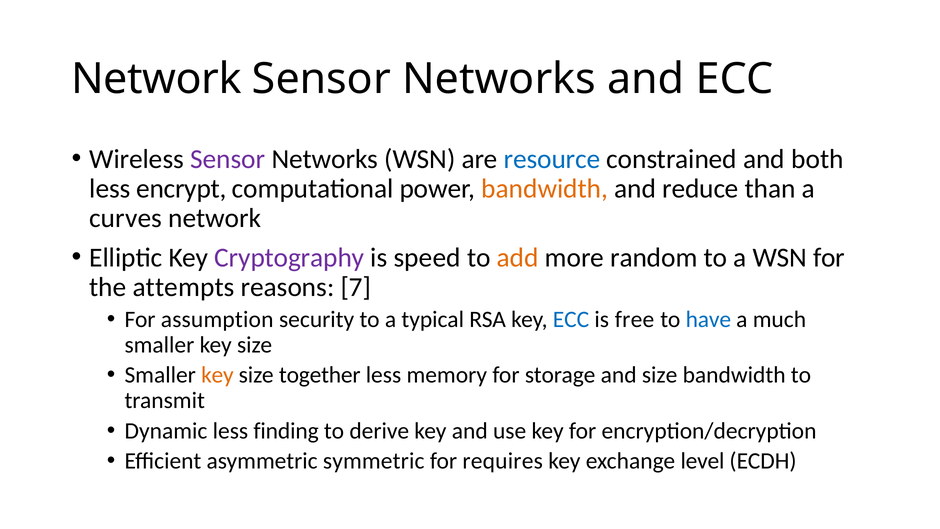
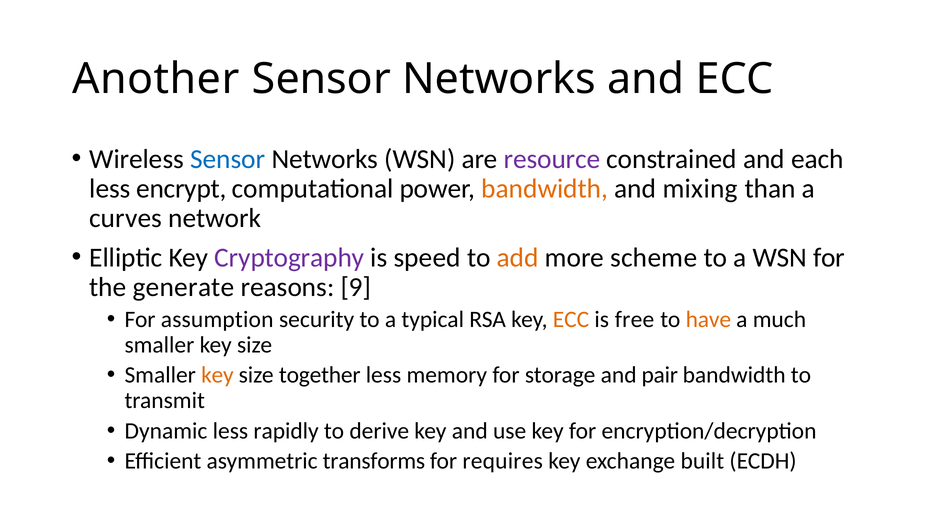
Network: Network -> Another (156, 79)
Sensor colour: purple -> blue (228, 159)
resource colour: blue -> purple (552, 159)
both: both -> each (817, 159)
reduce: reduce -> mixing (700, 188)
random: random -> scheme (654, 257)
attempts: attempts -> generate (184, 287)
7: 7 -> 9 (356, 287)
ECC colour: blue -> orange (571, 319)
have colour: blue -> orange (708, 319)
and size: size -> pair (660, 375)
finding: finding -> rapidly (286, 431)
symmetric: symmetric -> transforms (374, 461)
level: level -> built (702, 461)
